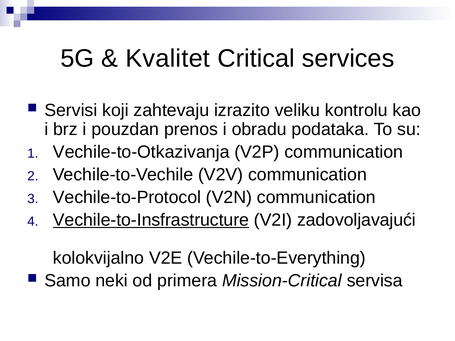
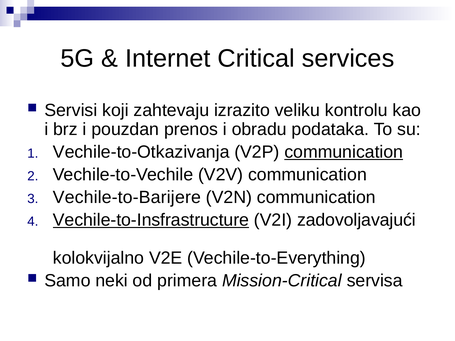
Kvalitet: Kvalitet -> Internet (168, 59)
communication underline: none -> present (344, 152)
Vechile-to-Protocol: Vechile-to-Protocol -> Vechile-to-Barijere (127, 197)
